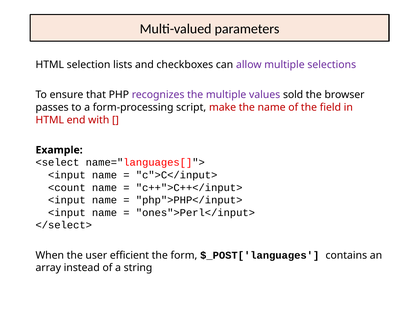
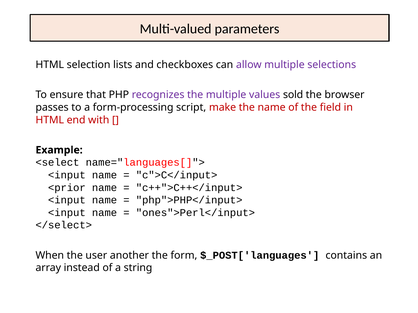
<count: <count -> <prior (67, 188)
efficient: efficient -> another (129, 256)
